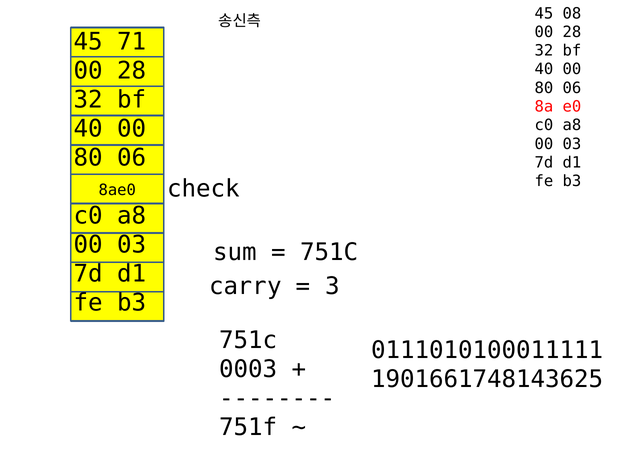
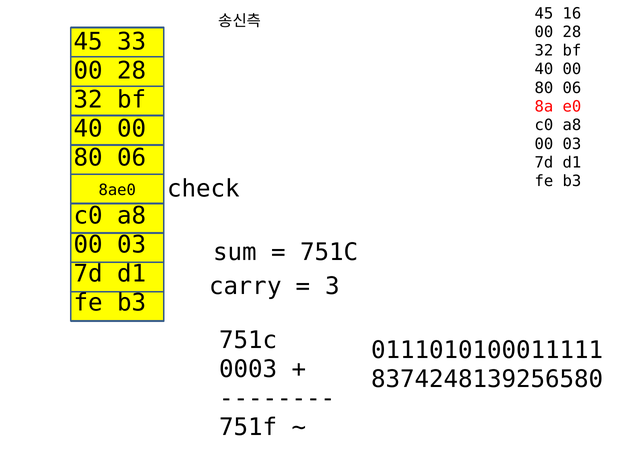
08: 08 -> 16 (572, 13)
71: 71 -> 33 (132, 42)
1901661748143625: 1901661748143625 -> 8374248139256580 (487, 379)
